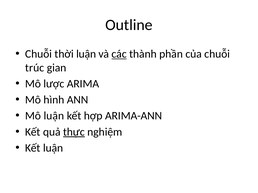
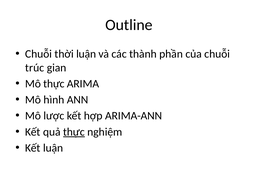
các underline: present -> none (119, 54)
Mô lược: lược -> thực (54, 84)
Mô luận: luận -> lược (54, 116)
